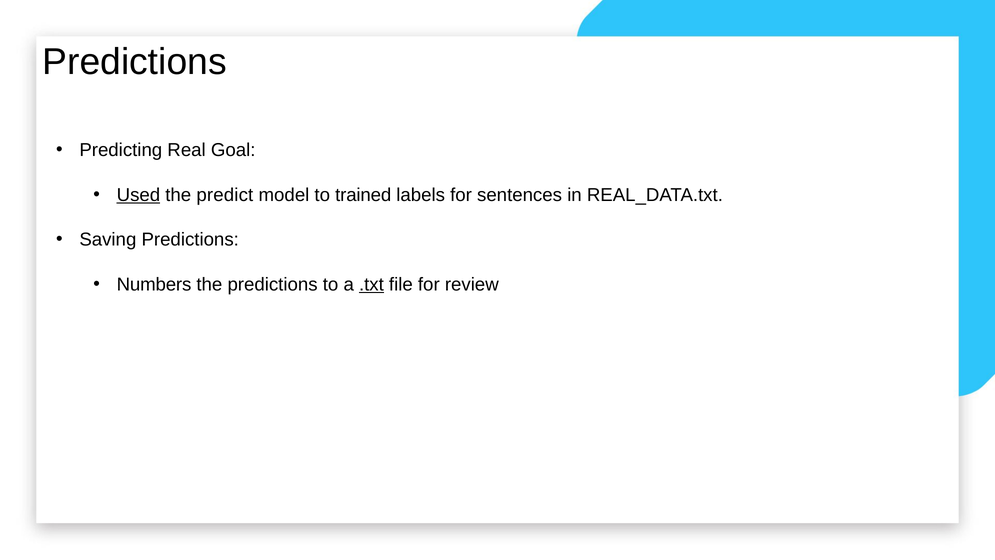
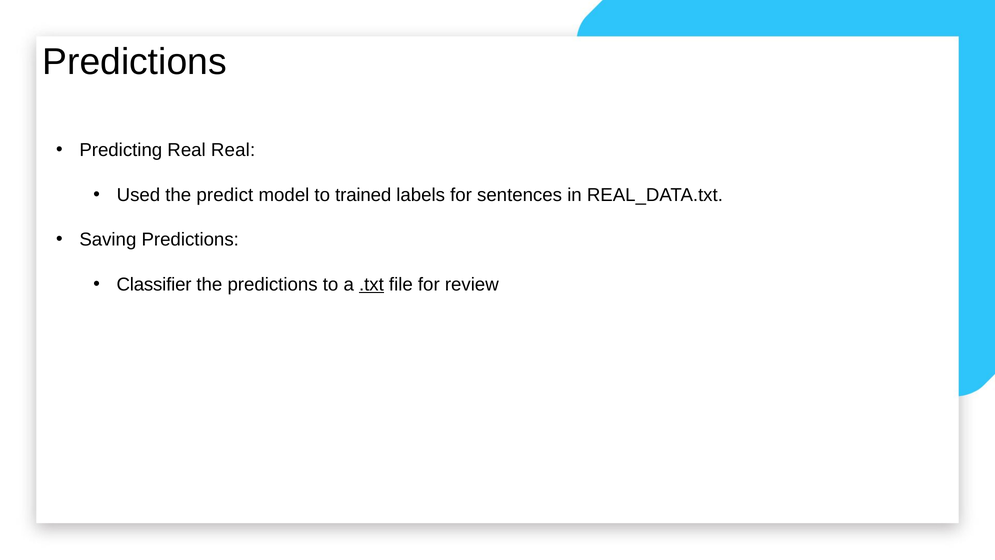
Real Goal: Goal -> Real (233, 150)
Used underline: present -> none (138, 195)
Numbers: Numbers -> Classifier (154, 284)
